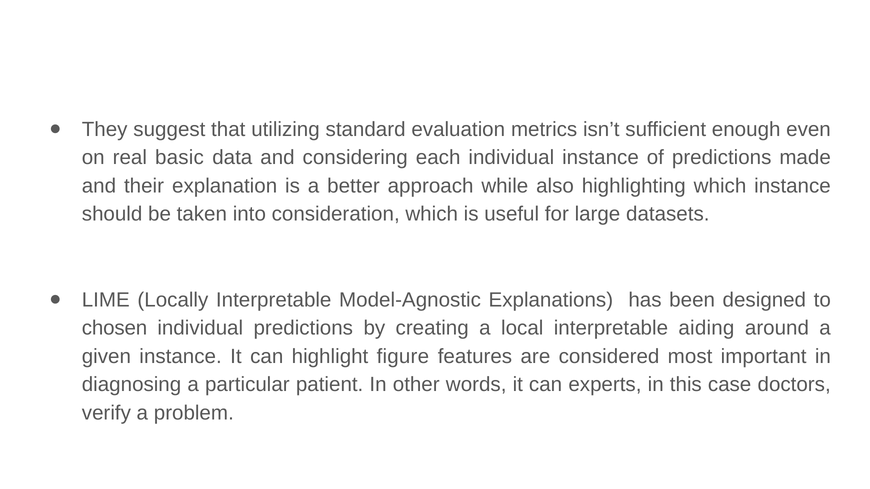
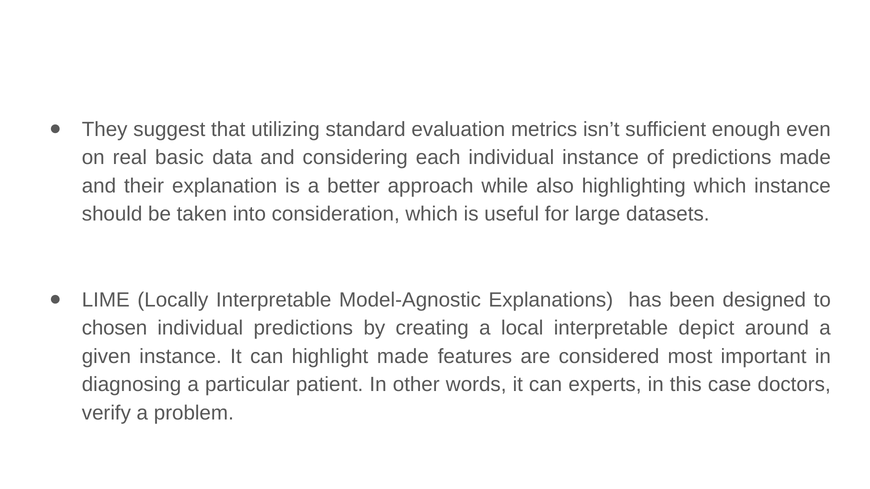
aiding: aiding -> depict (706, 328)
highlight figure: figure -> made (403, 357)
